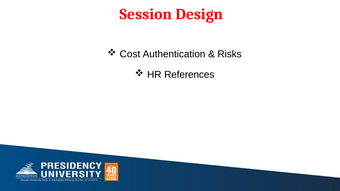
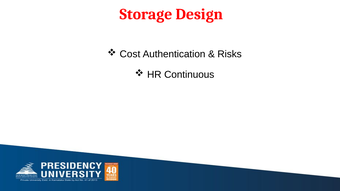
Session: Session -> Storage (146, 14)
References: References -> Continuous (189, 75)
